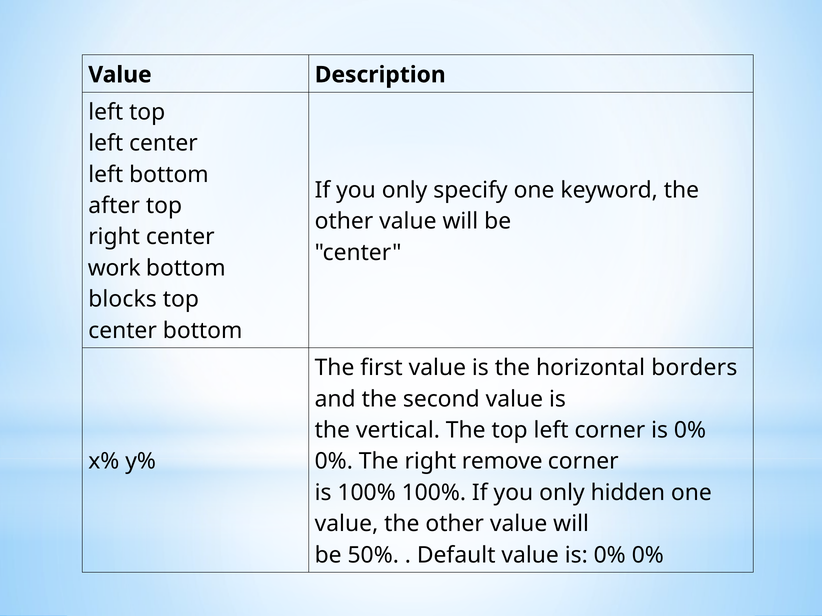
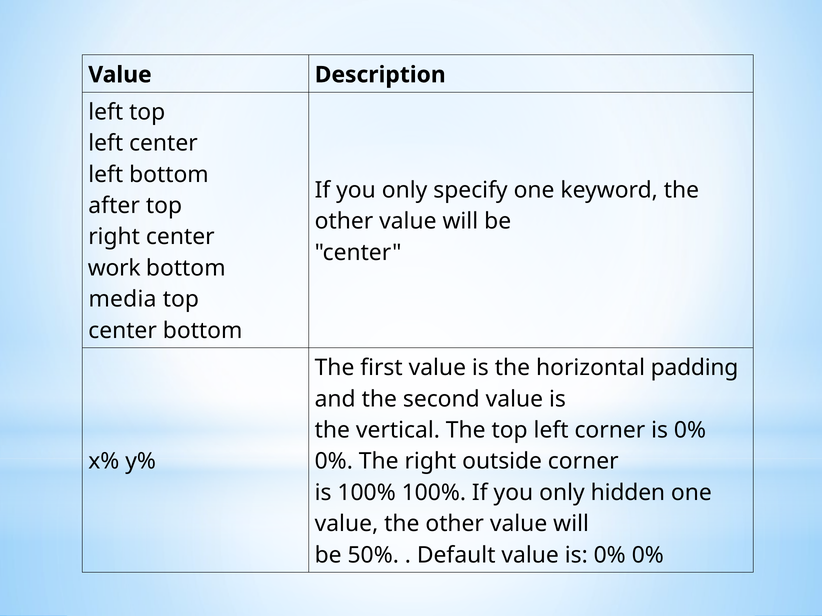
blocks: blocks -> media (122, 300)
borders: borders -> padding (695, 368)
remove: remove -> outside (502, 462)
